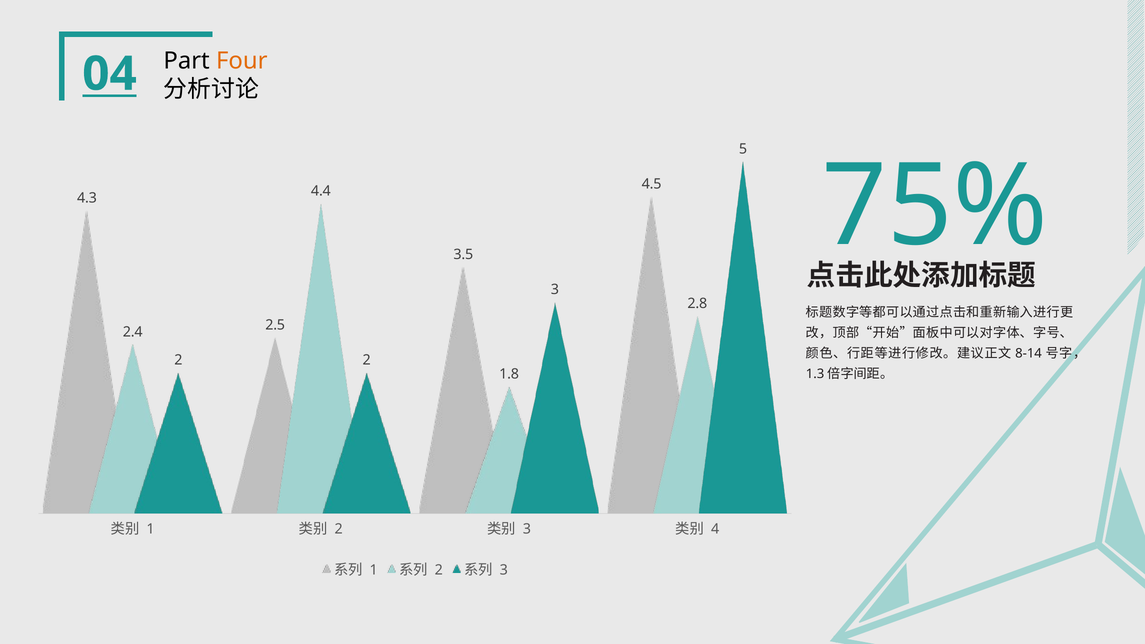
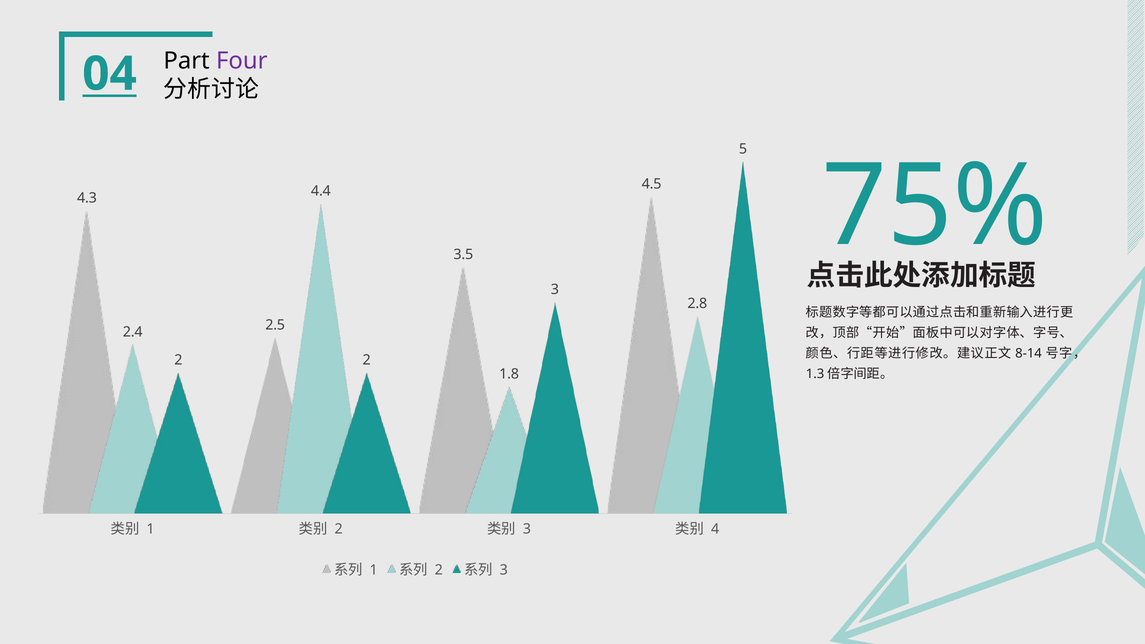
Four colour: orange -> purple (242, 61)
